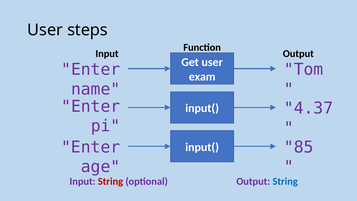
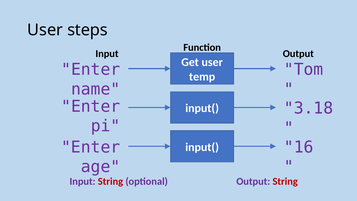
exam: exam -> temp (202, 77)
4.37: 4.37 -> 3.18 (309, 108)
85: 85 -> 16 (299, 147)
String colour: blue -> red (285, 181)
